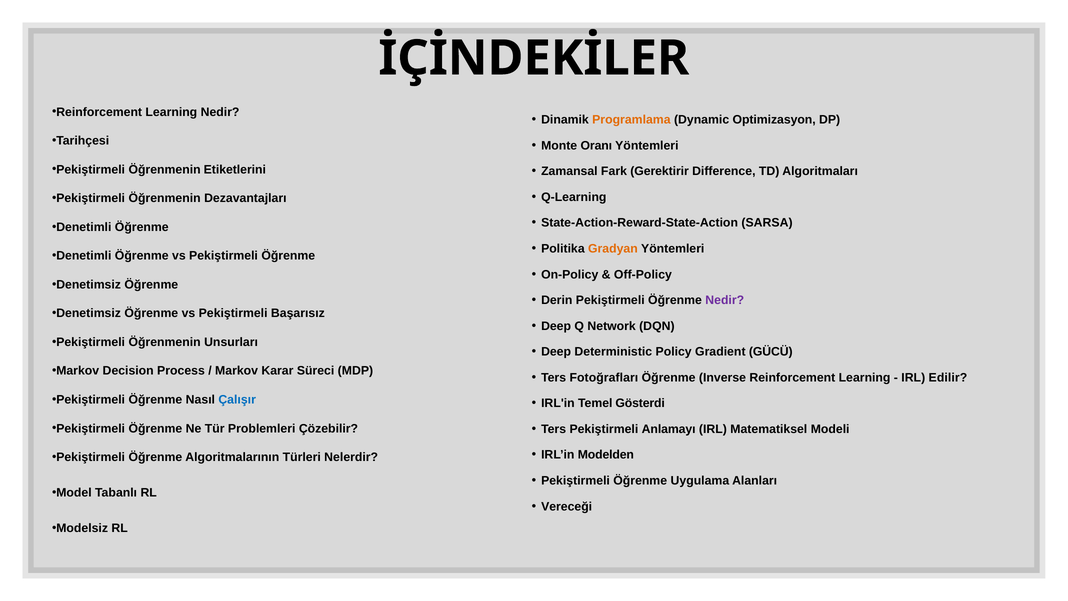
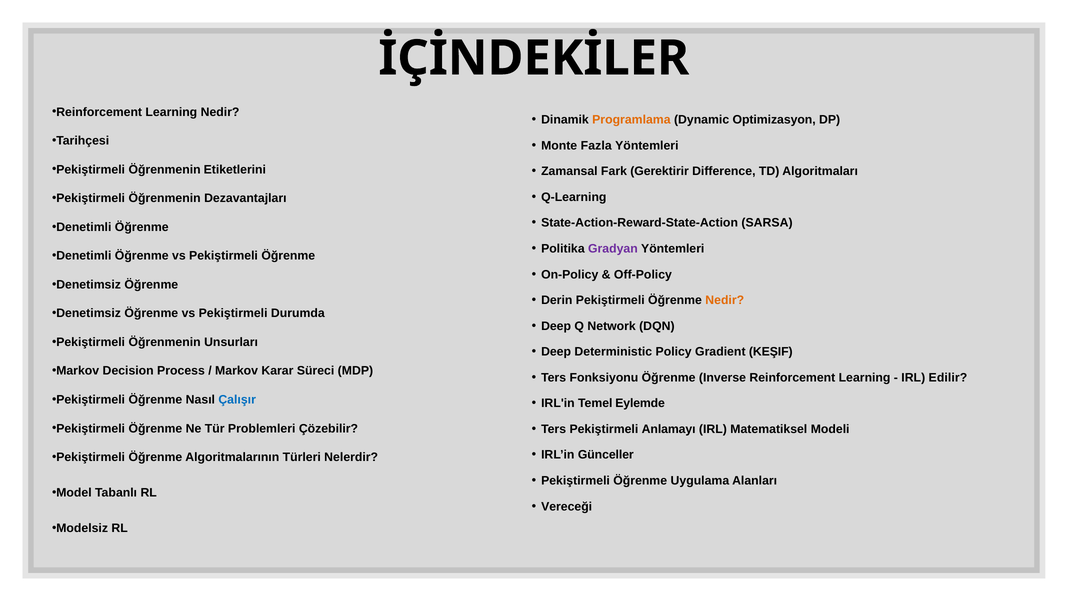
Oranı: Oranı -> Fazla (596, 146)
Gradyan colour: orange -> purple (613, 249)
Nedir colour: purple -> orange (725, 300)
Başarısız: Başarısız -> Durumda (298, 313)
GÜCÜ: GÜCÜ -> KEŞIF (771, 352)
Fotoğrafları: Fotoğrafları -> Fonksiyonu (604, 377)
Gösterdi: Gösterdi -> Eylemde (640, 403)
Modelden: Modelden -> Günceller (606, 455)
